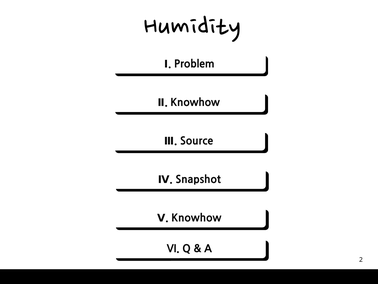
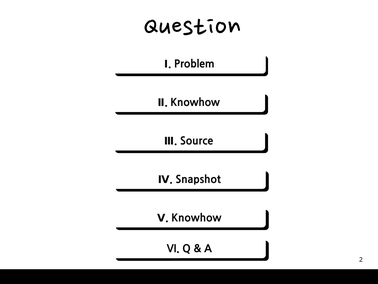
Humidity: Humidity -> Question (192, 27)
